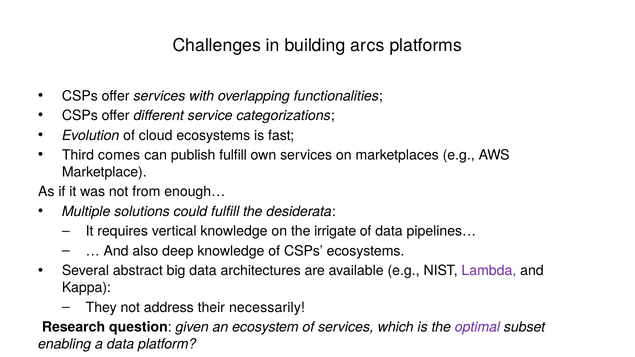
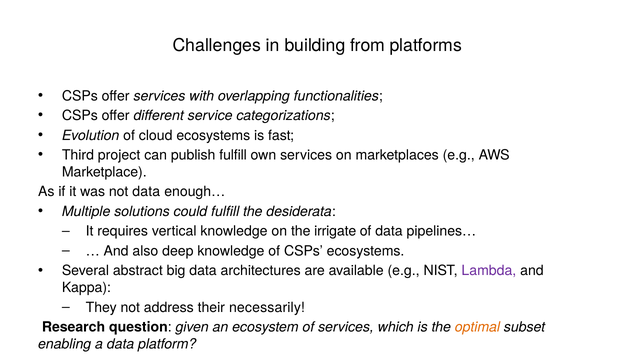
arcs: arcs -> from (368, 45)
comes: comes -> project (119, 155)
not from: from -> data (146, 192)
optimal colour: purple -> orange (477, 327)
